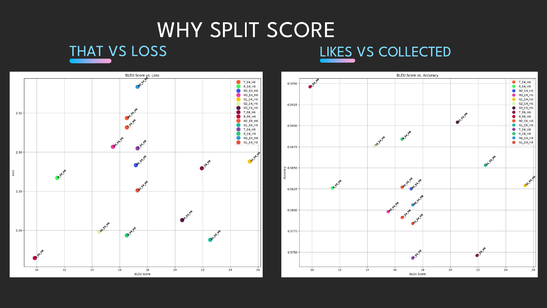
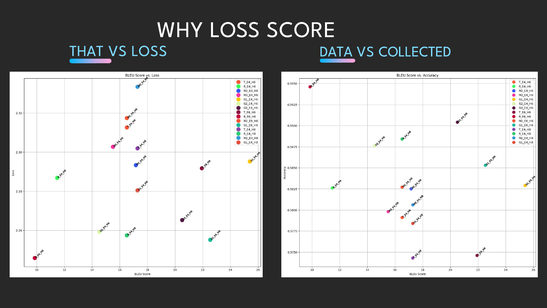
WHY SPLIT: SPLIT -> LOSS (235, 30)
LIKES: LIKES -> DATA (336, 52)
